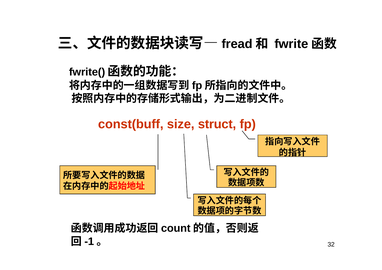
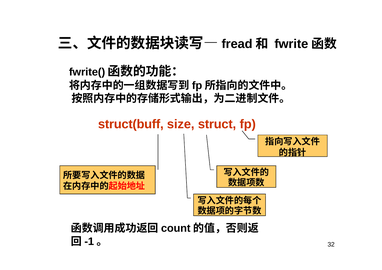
const(buff: const(buff -> struct(buff (131, 124)
